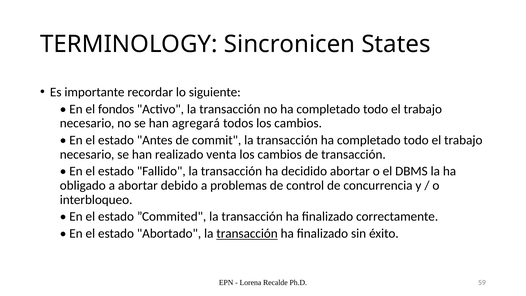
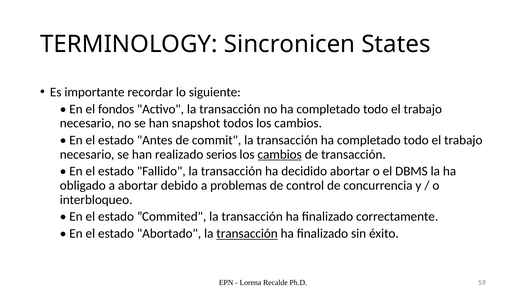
agregará: agregará -> snapshot (196, 123)
venta: venta -> serios (221, 154)
cambios underline: none -> present (280, 154)
